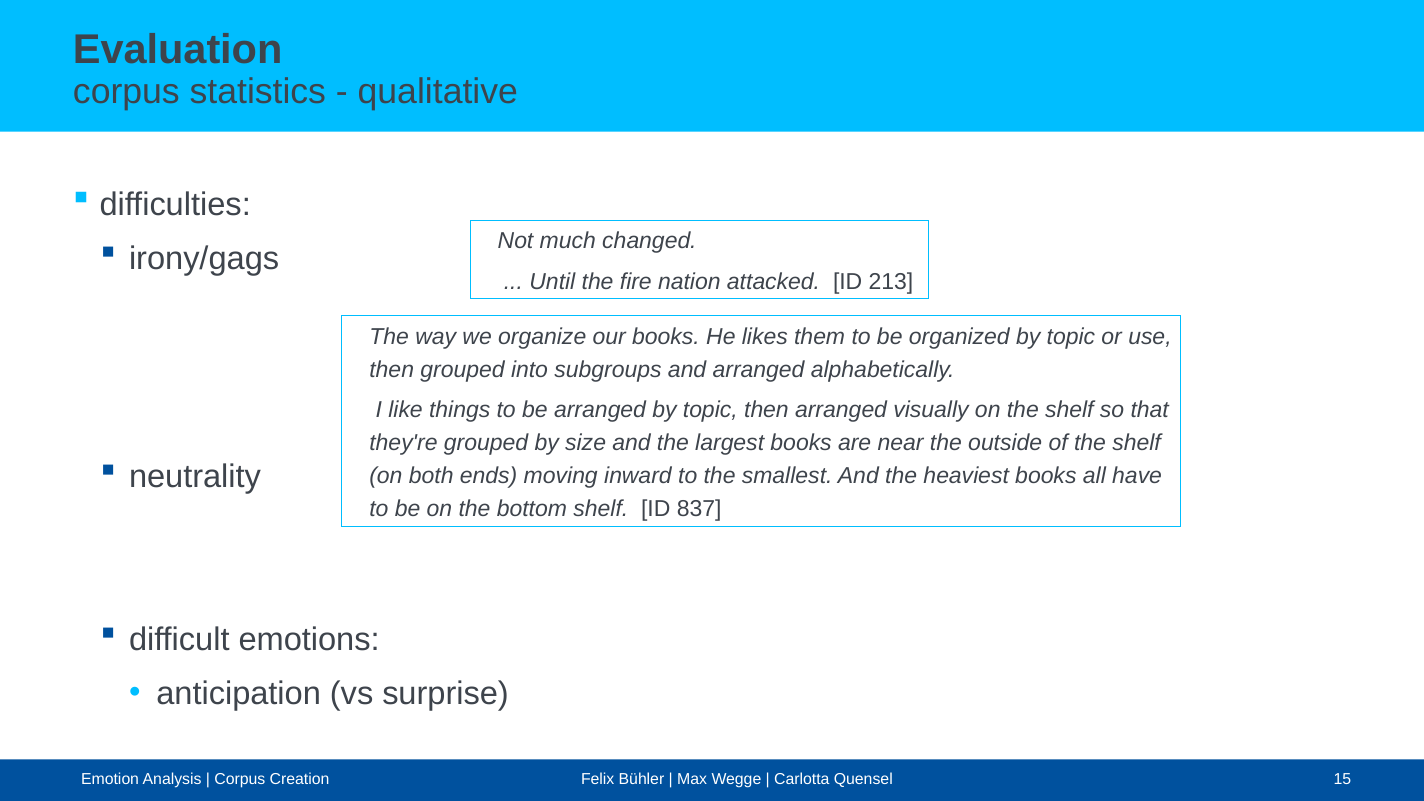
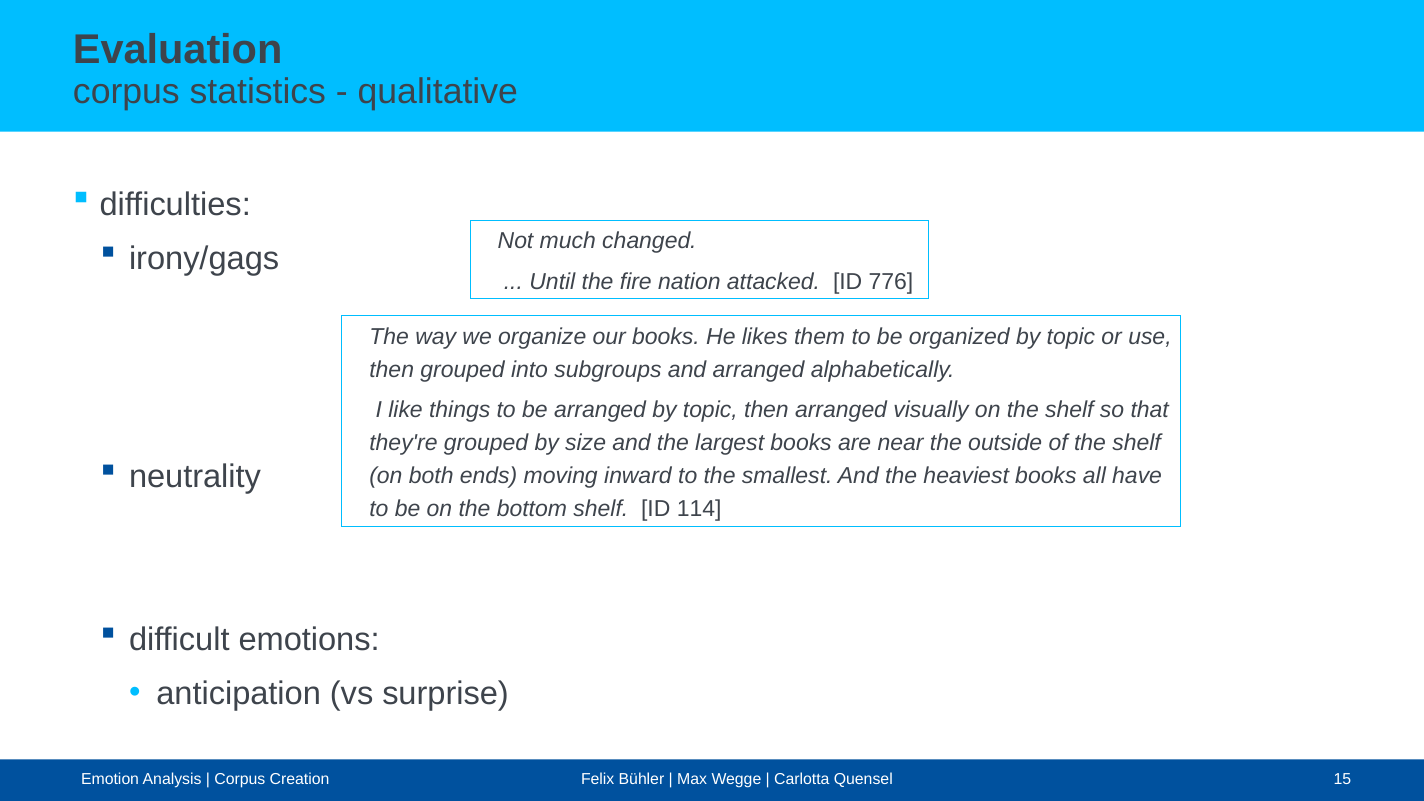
213: 213 -> 776 (891, 282)
837: 837 -> 114 (699, 509)
